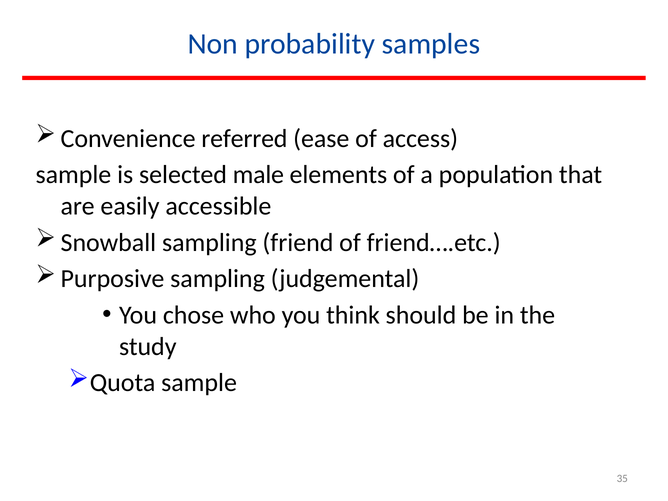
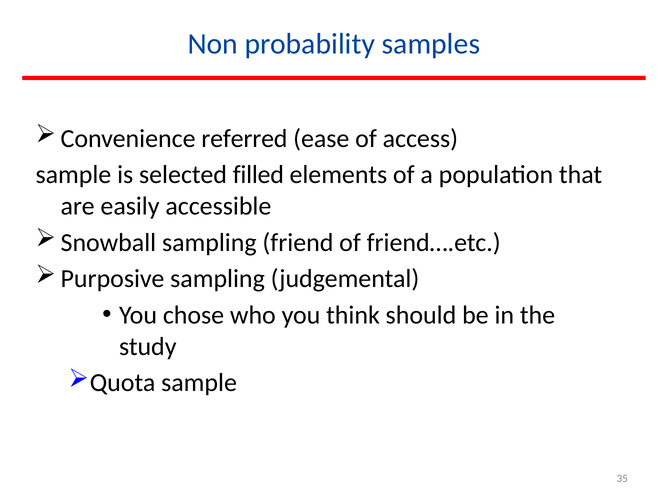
male: male -> filled (258, 175)
